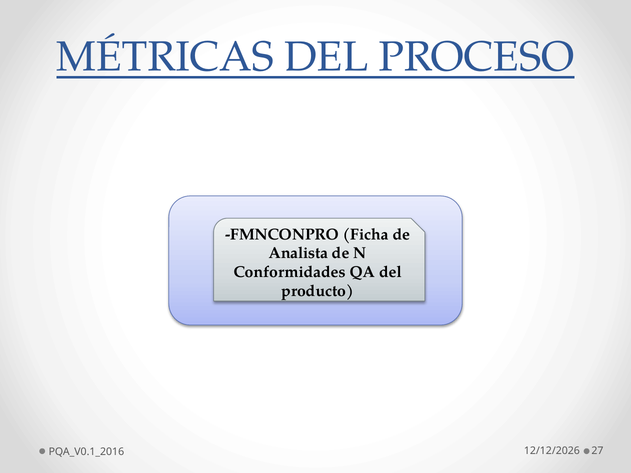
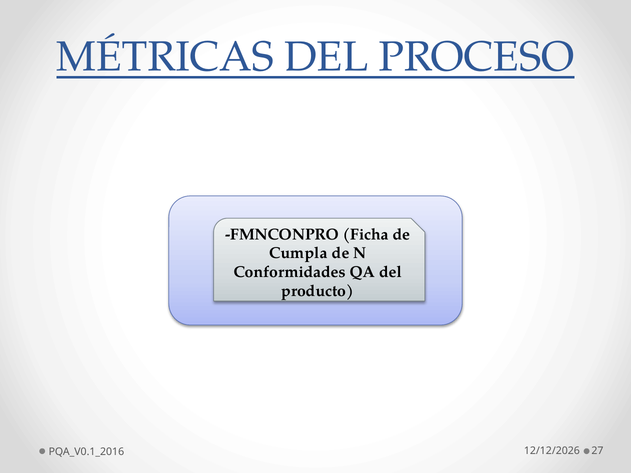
Analista: Analista -> Cumpla (298, 253)
